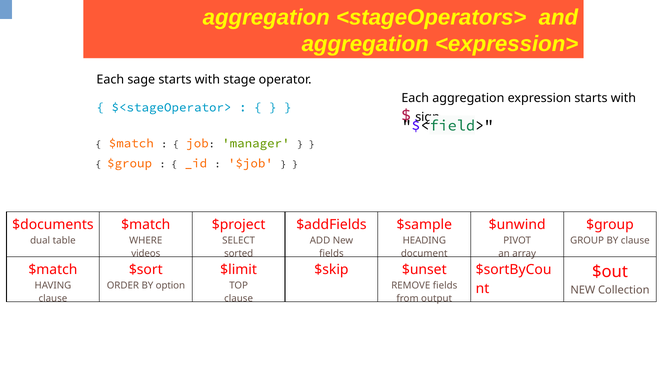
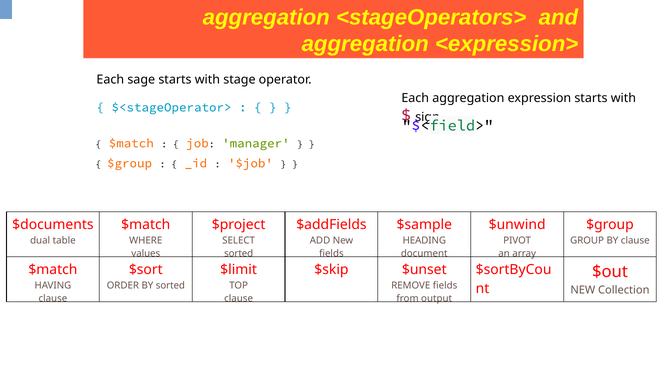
videos: videos -> values (146, 254)
BY option: option -> sorted (170, 286)
